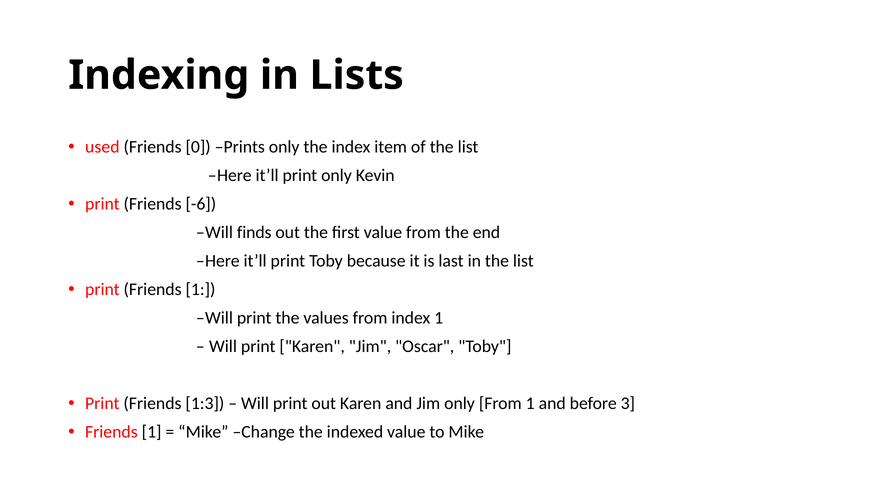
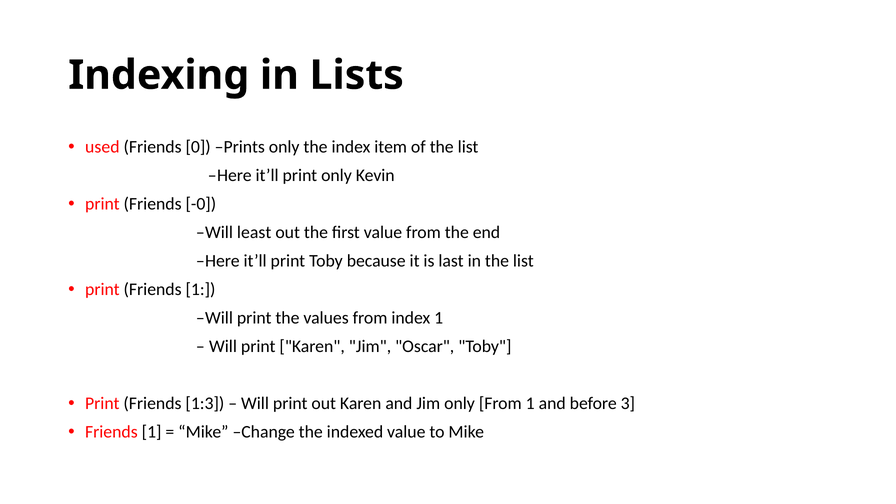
-6: -6 -> -0 (201, 204)
finds: finds -> least (254, 232)
